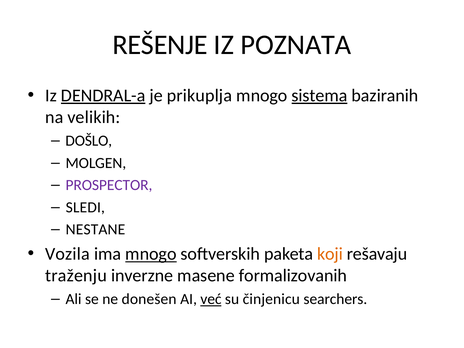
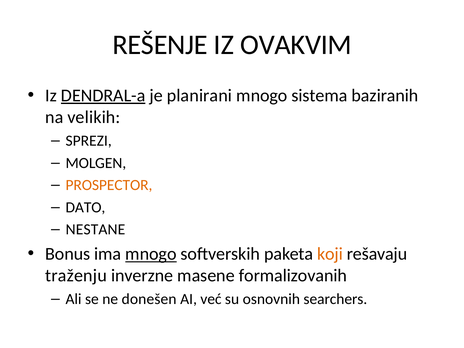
POZNATA: POZNATA -> OVAKVIM (296, 45)
prikuplja: prikuplja -> planirani (199, 96)
sistema underline: present -> none (320, 96)
DOŠLO: DOŠLO -> SPREZI (89, 141)
PROSPECTOR colour: purple -> orange (109, 185)
SLEDI: SLEDI -> DATO (85, 207)
Vozila: Vozila -> Bonus (68, 254)
već underline: present -> none (211, 299)
činjenicu: činjenicu -> osnovnih (271, 299)
